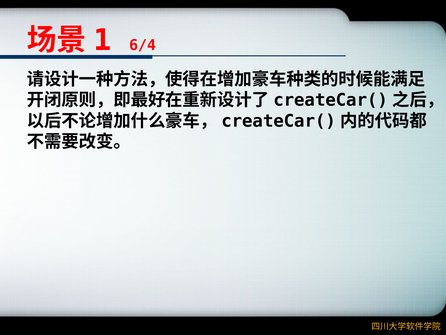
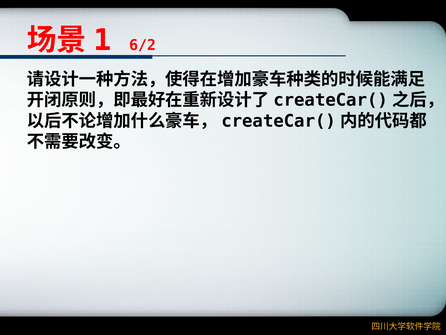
6/4: 6/4 -> 6/2 (143, 45)
